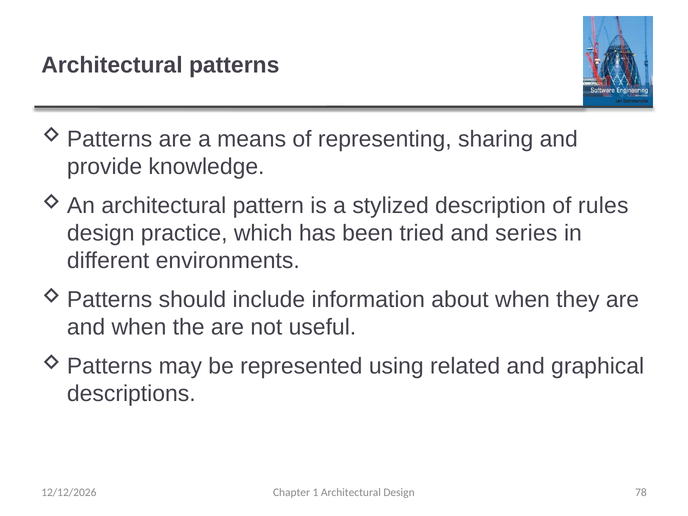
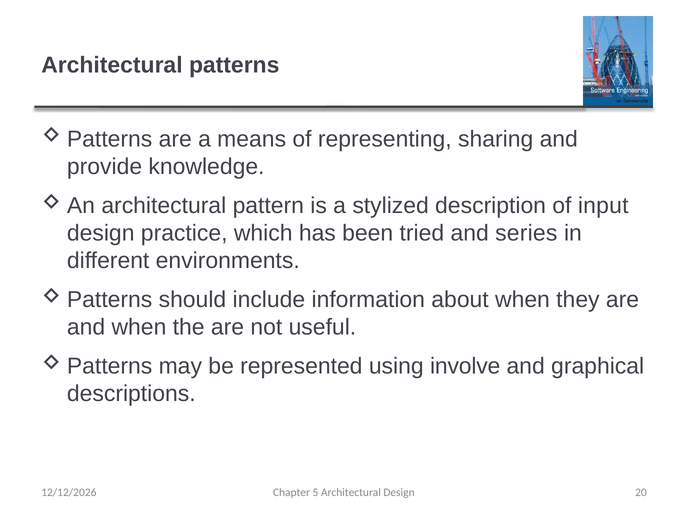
rules: rules -> input (603, 206)
related: related -> involve (465, 366)
1: 1 -> 5 (315, 493)
78: 78 -> 20 (641, 493)
